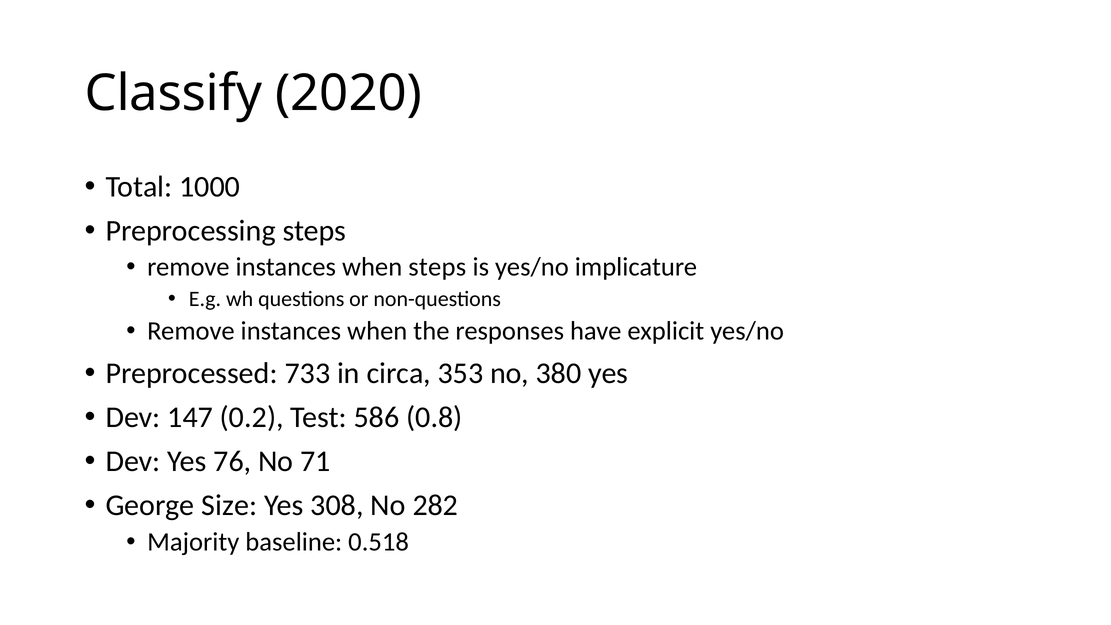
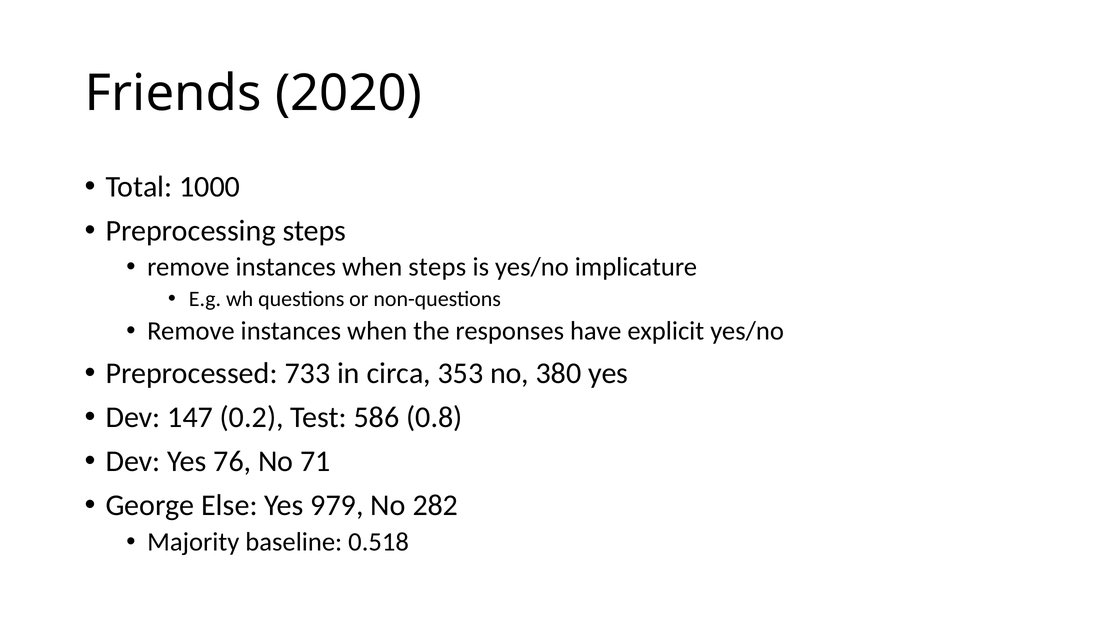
Classify: Classify -> Friends (173, 93)
Size: Size -> Else (229, 505)
308: 308 -> 979 (337, 505)
